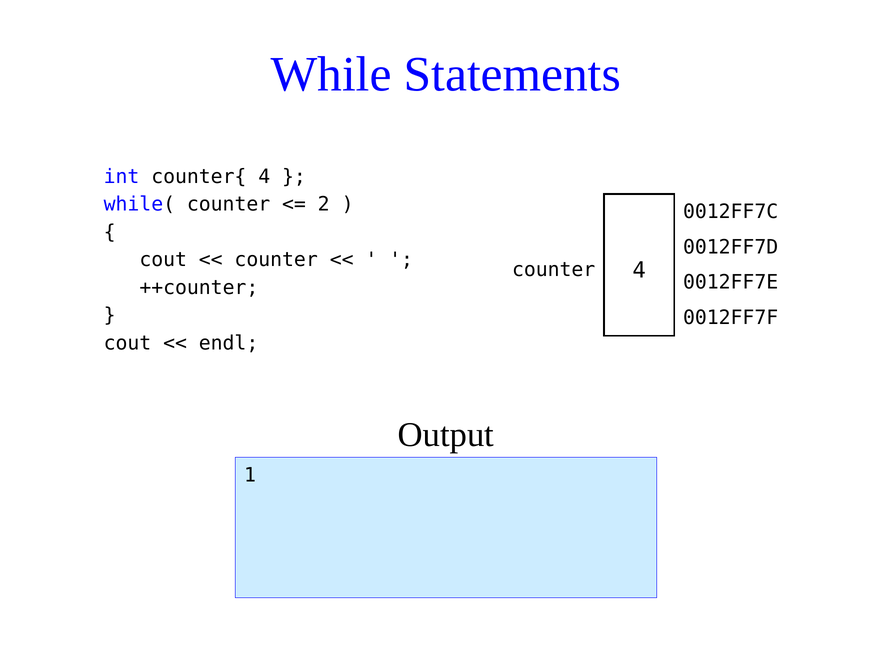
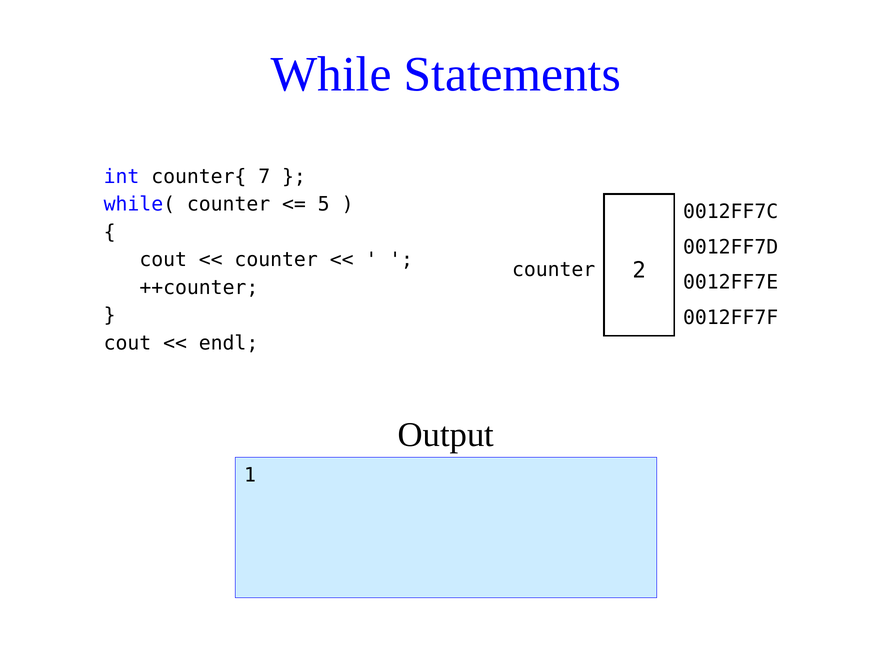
counter{ 4: 4 -> 7 (264, 177)
2: 2 -> 5 (324, 204)
counter 4: 4 -> 2 (639, 270)
